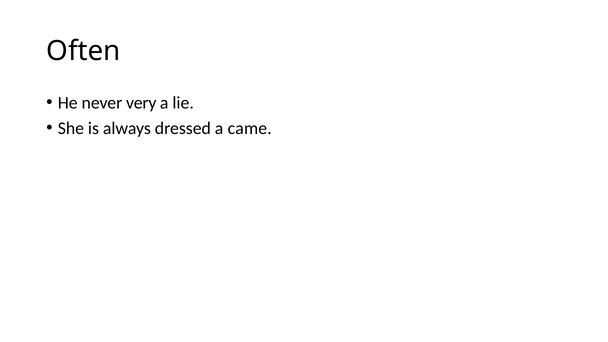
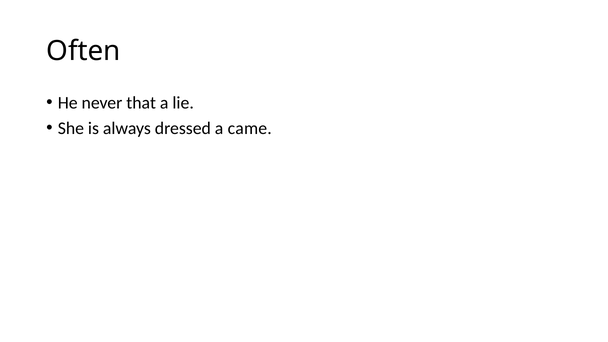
very: very -> that (141, 103)
